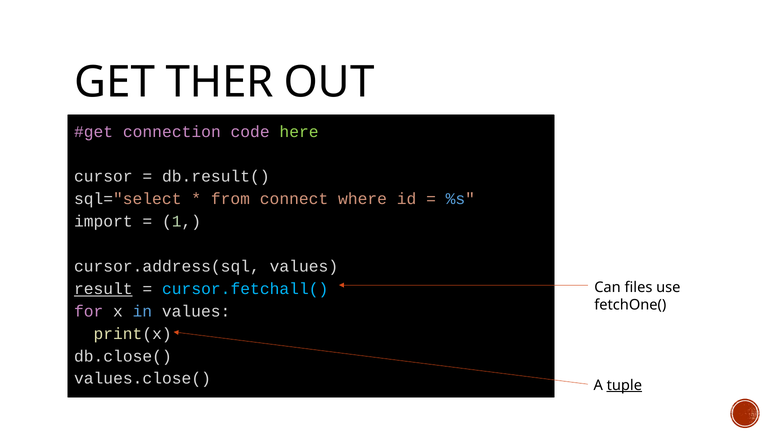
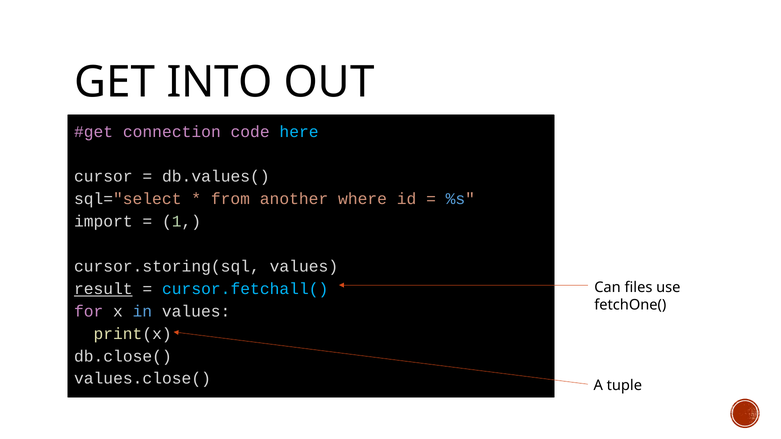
THER: THER -> INTO (220, 82)
here colour: light green -> light blue (299, 132)
db.result(: db.result( -> db.values( (216, 177)
connect: connect -> another (294, 199)
cursor.address(sql: cursor.address(sql -> cursor.storing(sql (167, 267)
tuple underline: present -> none (624, 385)
